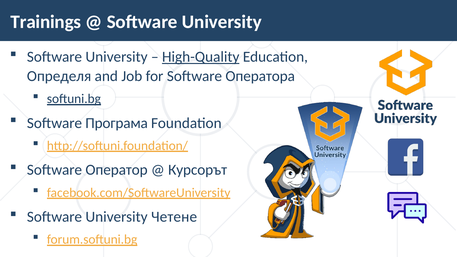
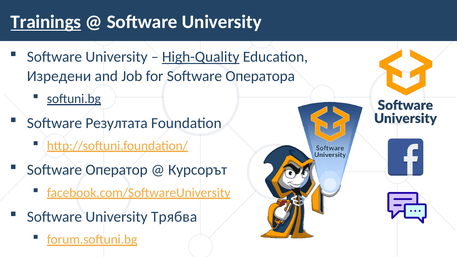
Trainings underline: none -> present (46, 22)
Определя: Определя -> Изредени (59, 76)
Програма: Програма -> Резултата (117, 123)
Четене: Четене -> Трябва (174, 217)
